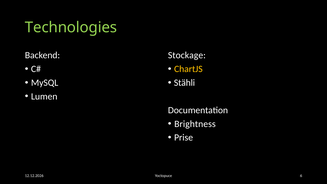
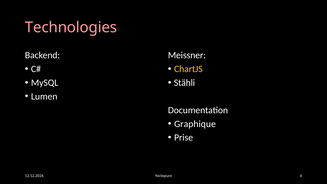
Technologies colour: light green -> pink (71, 27)
Stockage: Stockage -> Meissner (187, 55)
Brightness: Brightness -> Graphique (195, 124)
